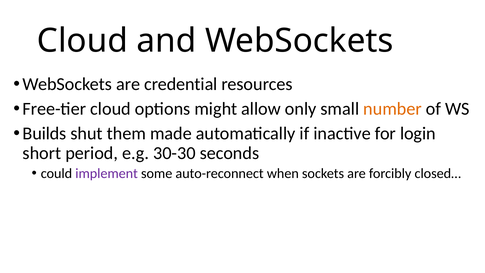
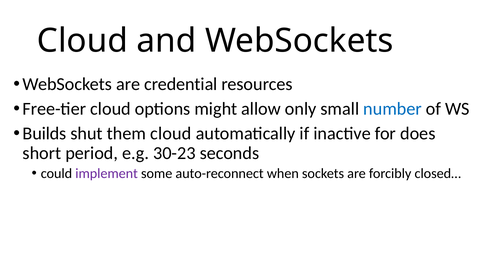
number colour: orange -> blue (393, 109)
them made: made -> cloud (171, 134)
login: login -> does (418, 134)
30-30: 30-30 -> 30-23 (174, 153)
